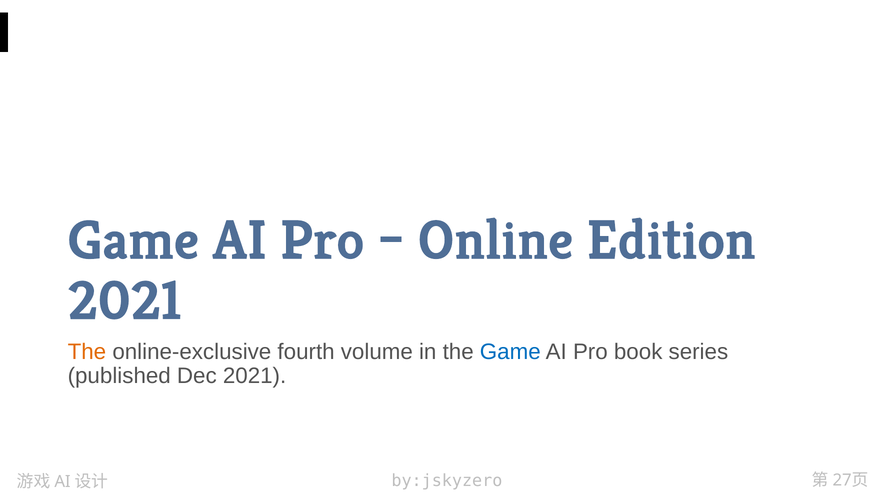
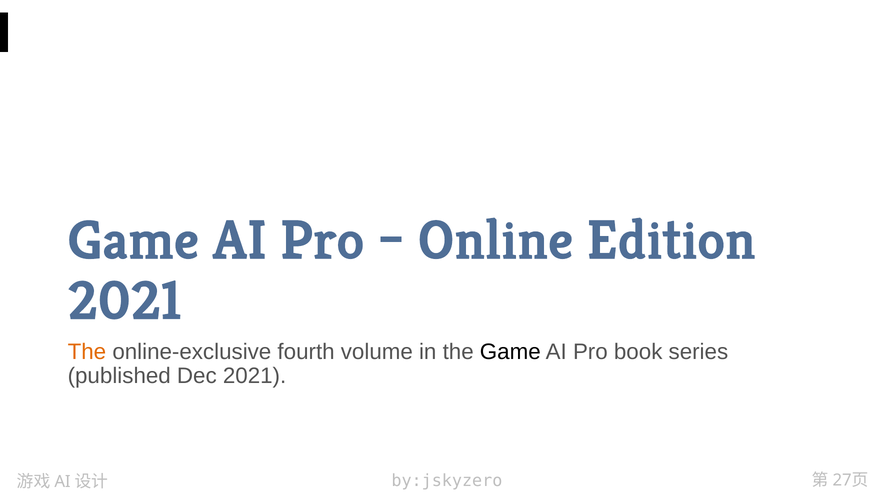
Game colour: blue -> black (510, 352)
